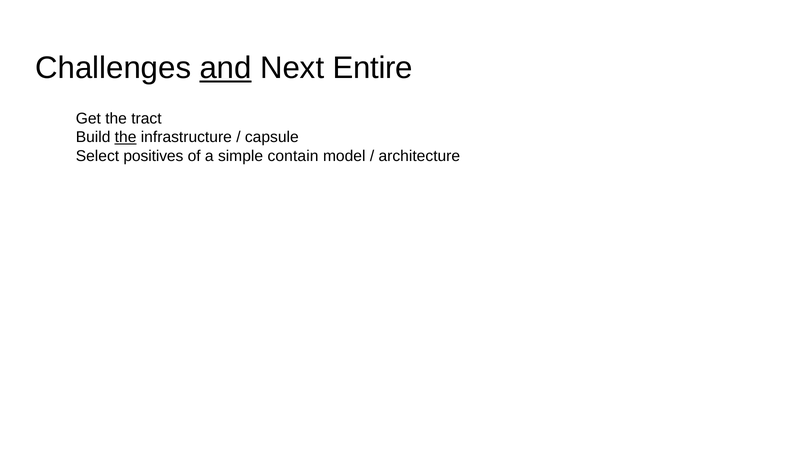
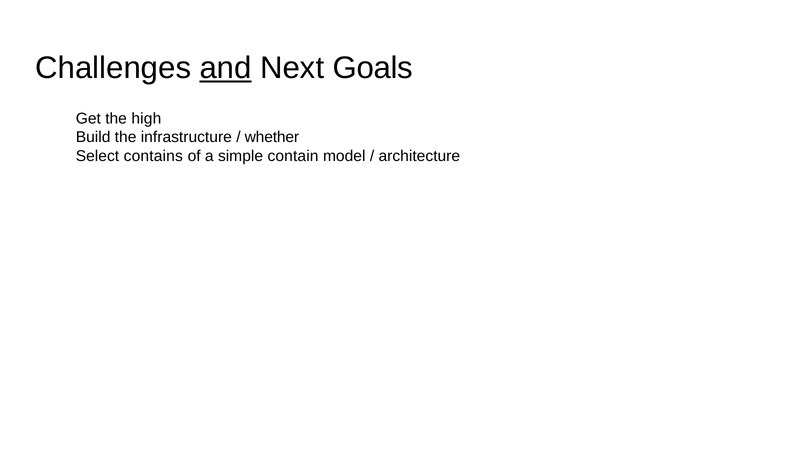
Entire: Entire -> Goals (373, 68)
tract: tract -> high (146, 119)
the underline: present -> none (126, 137)
capsule: capsule -> whether (272, 137)
positives: positives -> contains (153, 156)
